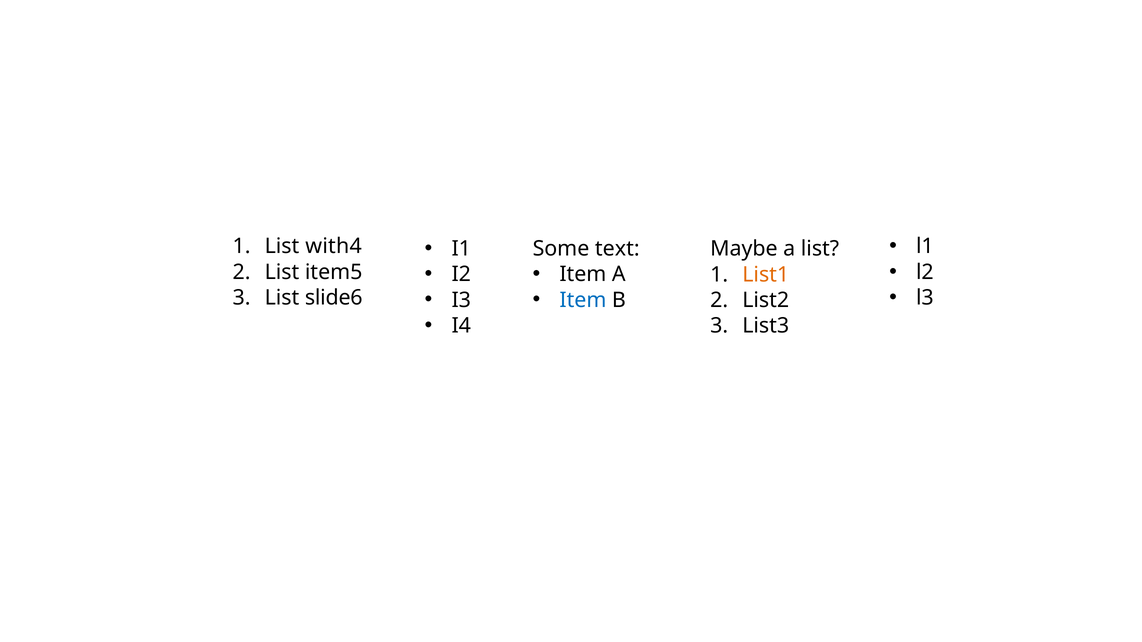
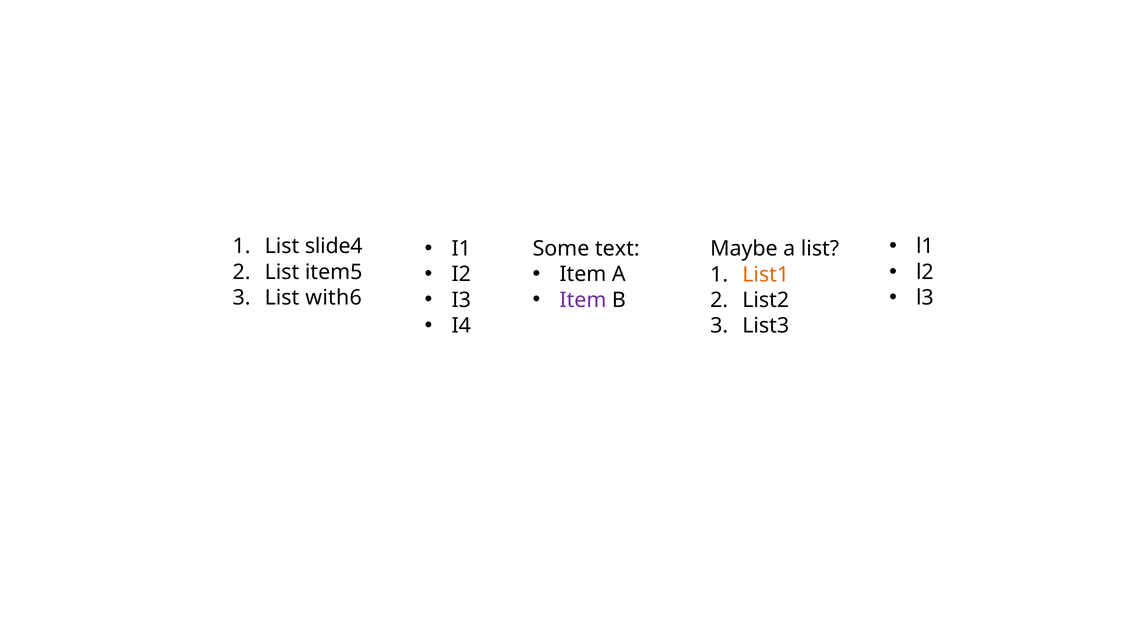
with4: with4 -> slide4 (334, 247)
Item colour: blue -> purple (583, 300)
slide6: slide6 -> with6 (334, 298)
